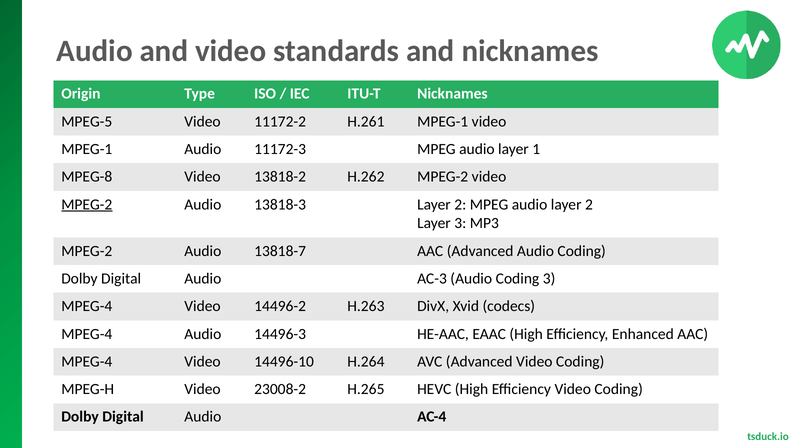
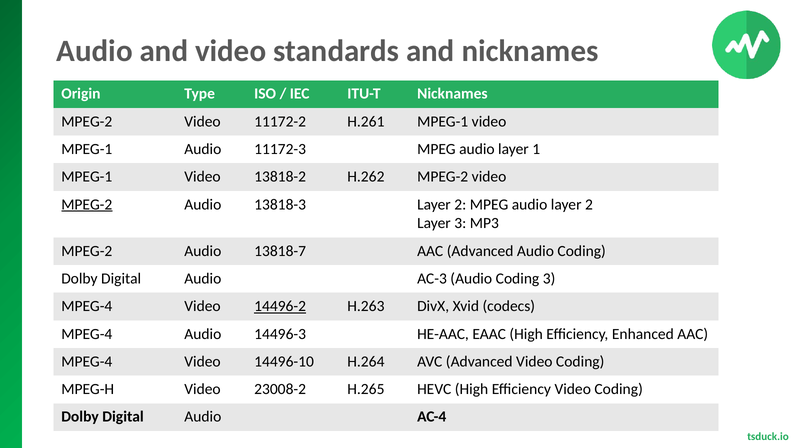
MPEG-5: MPEG-5 -> MPEG-2 (87, 122)
MPEG-8: MPEG-8 -> MPEG-1 (87, 177)
14496-2 underline: none -> present (280, 306)
